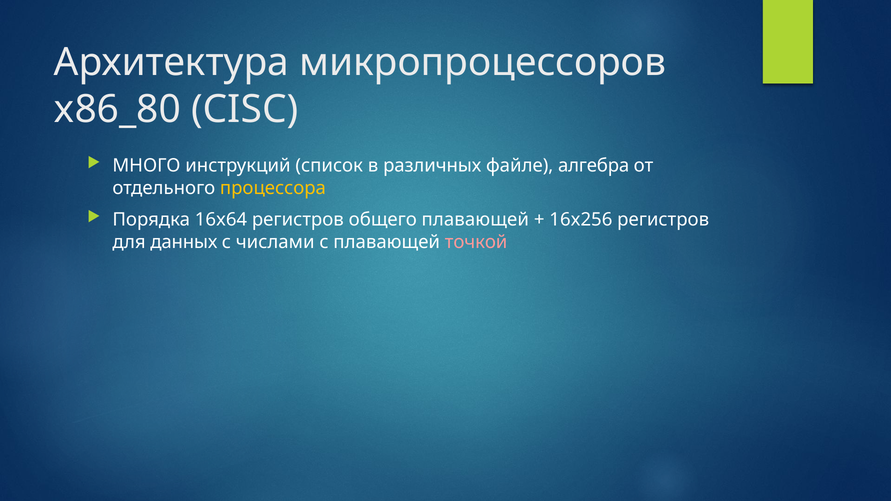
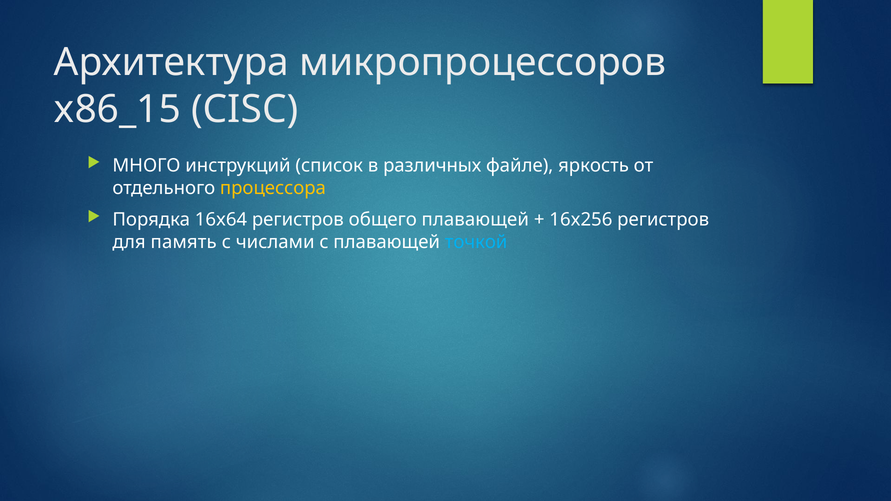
x86_80: x86_80 -> x86_15 (117, 109)
алгебра: алгебра -> яркость (594, 166)
данных: данных -> память (184, 242)
точкой colour: pink -> light blue (476, 242)
